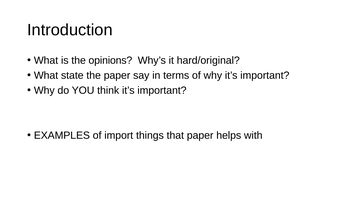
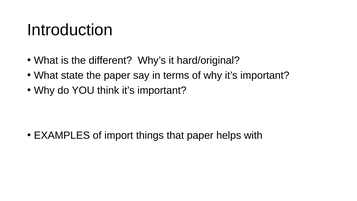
opinions: opinions -> different (110, 60)
